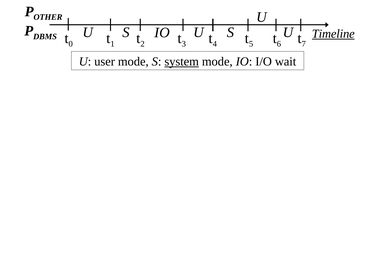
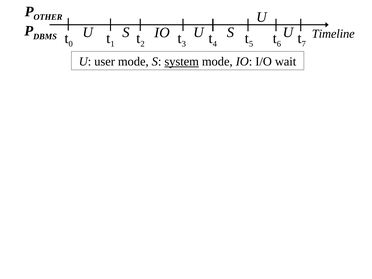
Timeline underline: present -> none (333, 34)
